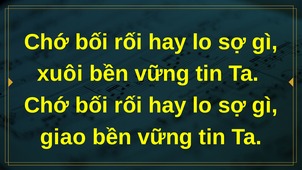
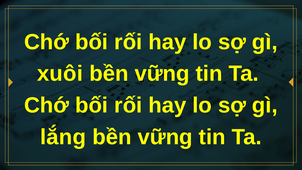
giao: giao -> lắng (63, 137)
